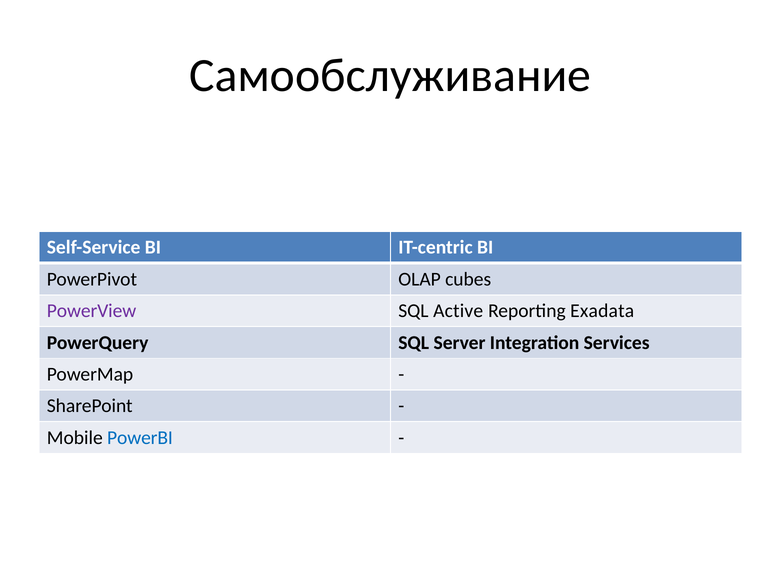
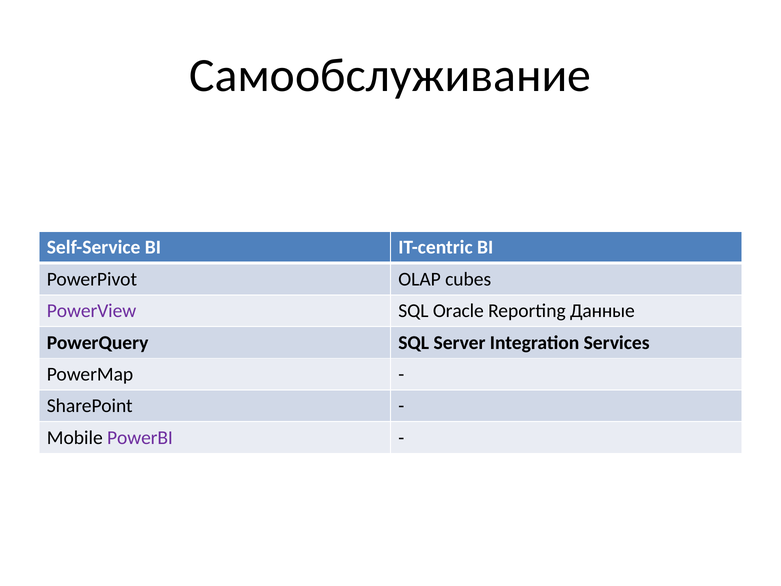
Active: Active -> Oracle (458, 311)
Exadata: Exadata -> Данные (602, 311)
PowerBI colour: blue -> purple (140, 437)
